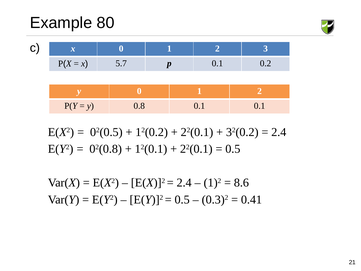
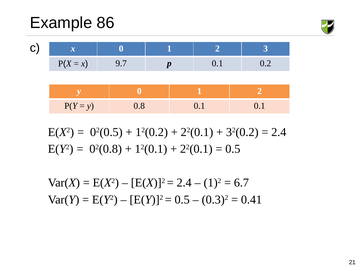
80: 80 -> 86 (106, 23)
5.7: 5.7 -> 9.7 (121, 63)
8.6: 8.6 -> 6.7 (241, 183)
